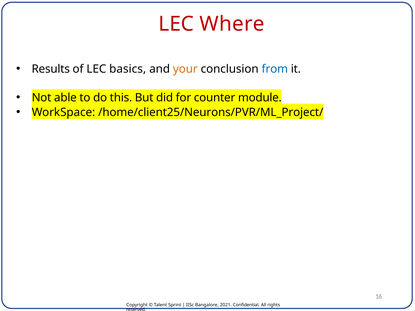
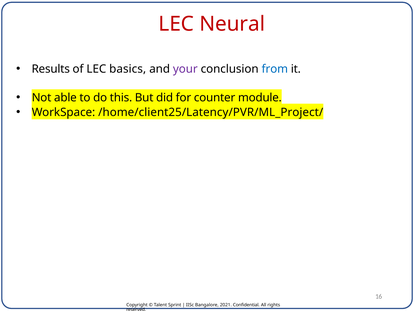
Where: Where -> Neural (232, 24)
your colour: orange -> purple (185, 69)
/home/client25/Neurons/PVR/ML_Project/: /home/client25/Neurons/PVR/ML_Project/ -> /home/client25/Latency/PVR/ML_Project/ (211, 112)
